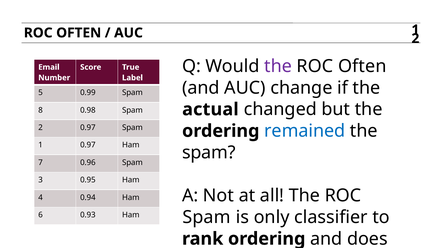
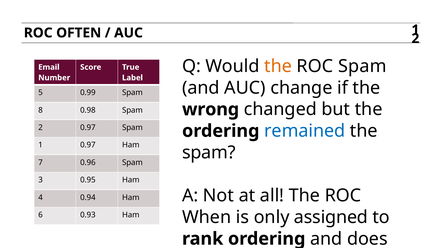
the colour: purple -> orange (278, 66)
Often: Often -> Spam (362, 66)
actual: actual -> wrong (211, 109)
Spam: Spam -> When (207, 217)
classifier: classifier -> assigned (331, 217)
